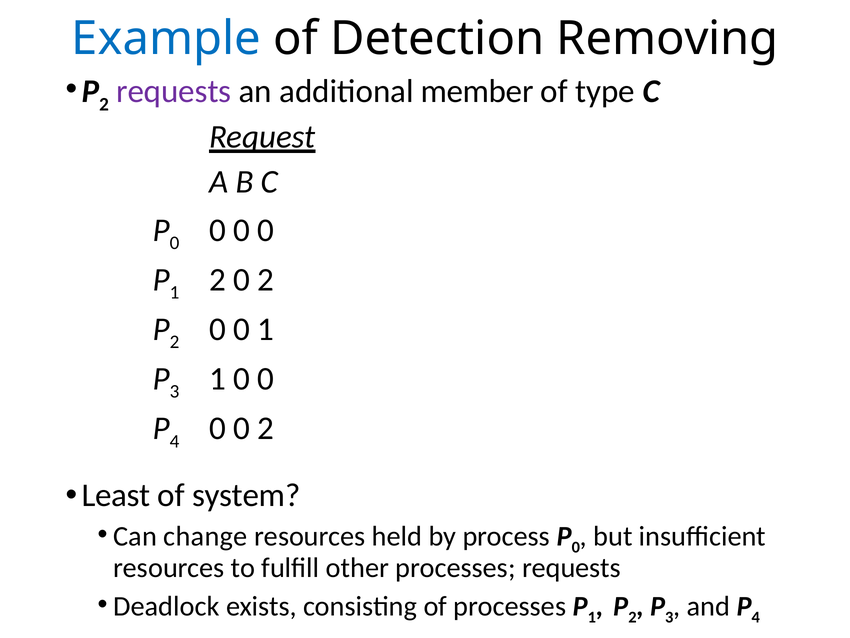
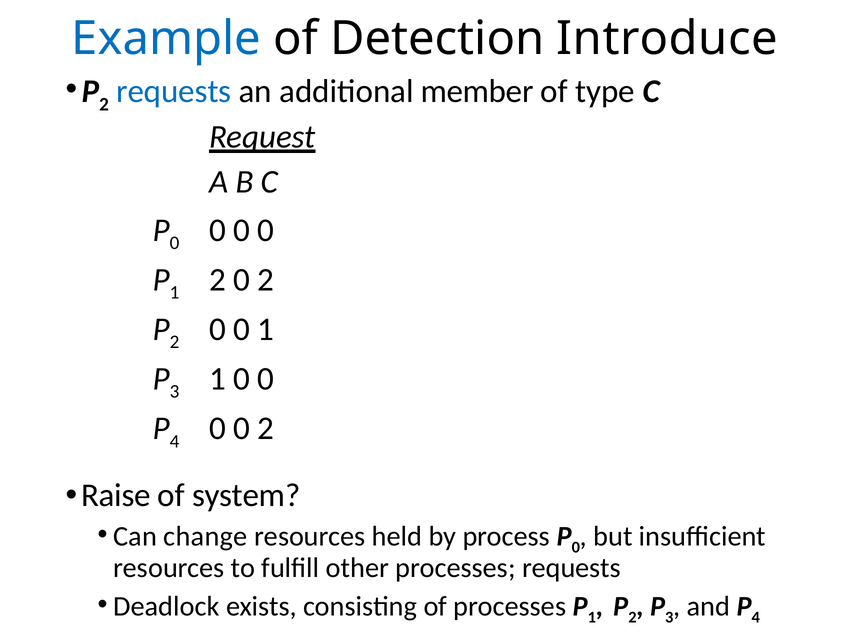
Removing: Removing -> Introduce (667, 38)
requests colour: purple -> blue (174, 91)
Least: Least -> Raise (116, 495)
